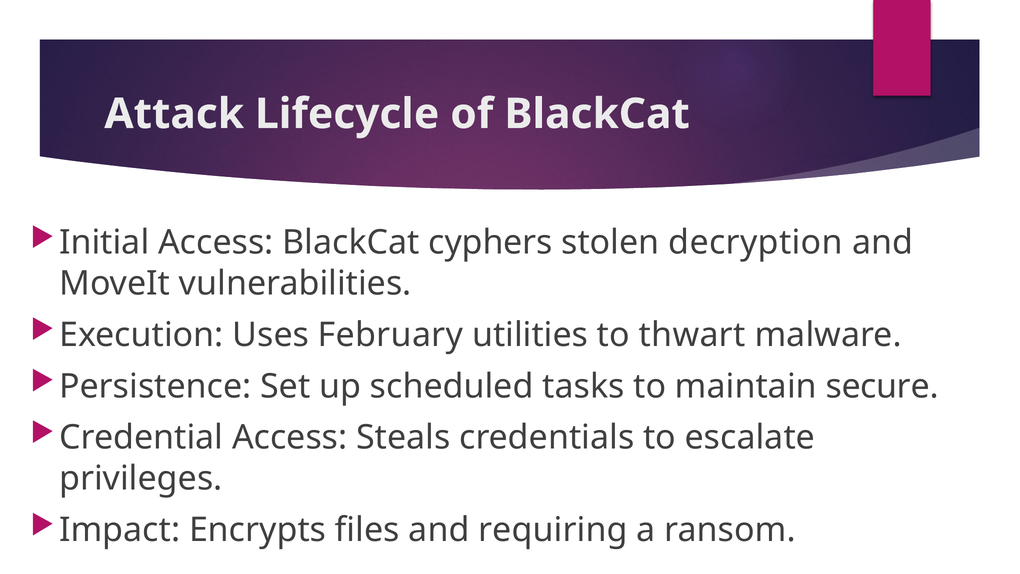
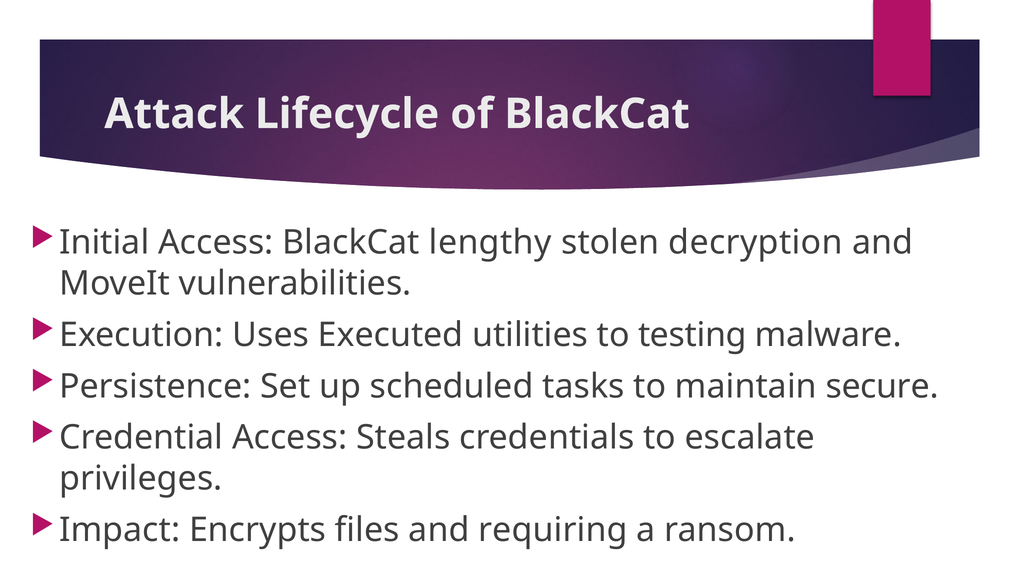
cyphers: cyphers -> lengthy (490, 242)
February: February -> Executed (391, 335)
thwart: thwart -> testing (692, 335)
